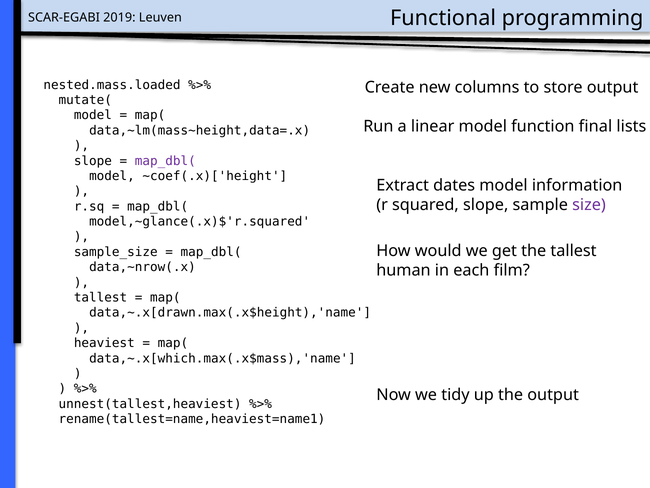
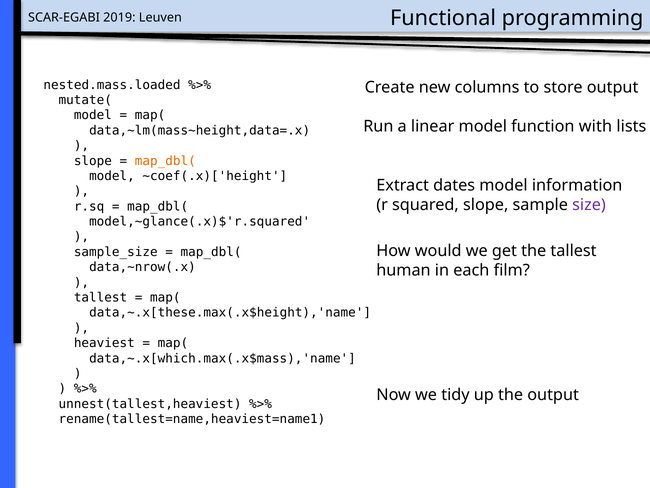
final: final -> with (595, 126)
map_dbl( colour: purple -> orange (165, 161)
data,~.x[drawn.max(.x$height),'name: data,~.x[drawn.max(.x$height),'name -> data,~.x[these.max(.x$height),'name (230, 312)
